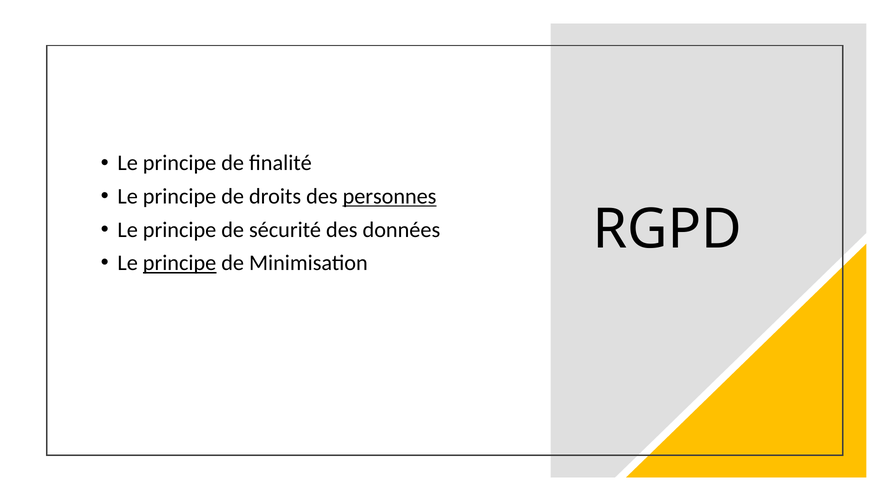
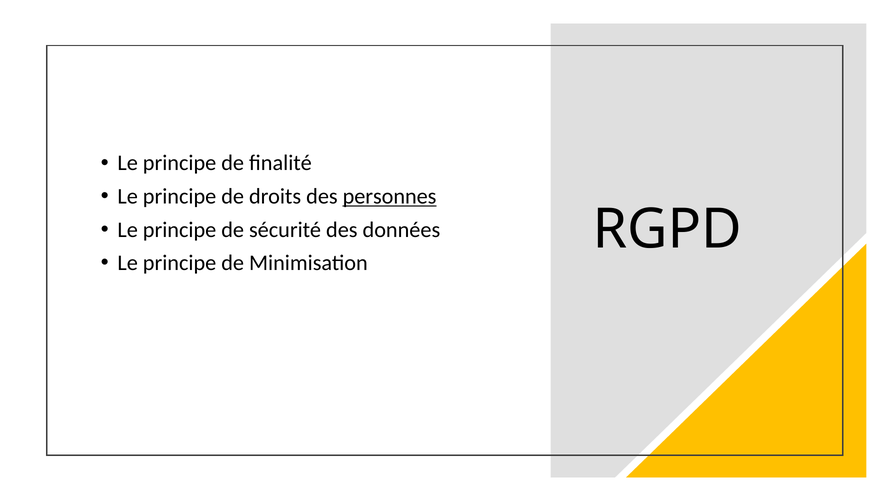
principe underline: present -> none (180, 263)
